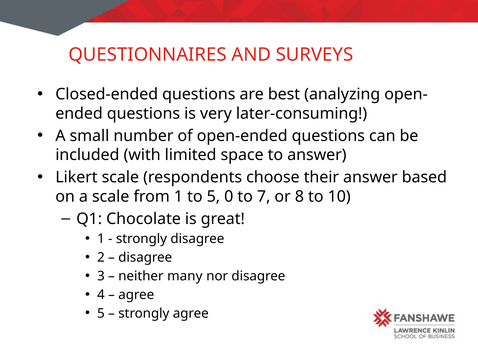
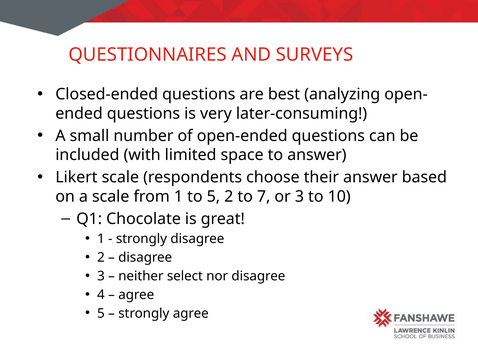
5 0: 0 -> 2 (229, 196)
or 8: 8 -> 3 (299, 196)
many: many -> select (185, 276)
